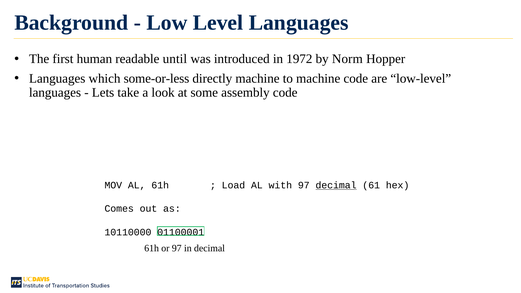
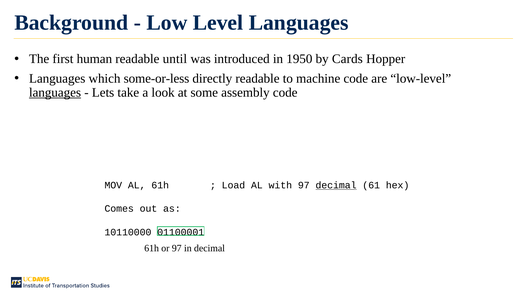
1972: 1972 -> 1950 (299, 59)
Norm: Norm -> Cards (347, 59)
directly machine: machine -> readable (258, 78)
languages underline: none -> present (55, 93)
